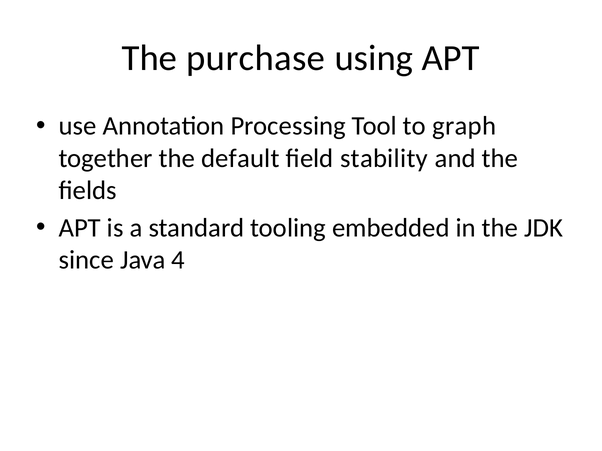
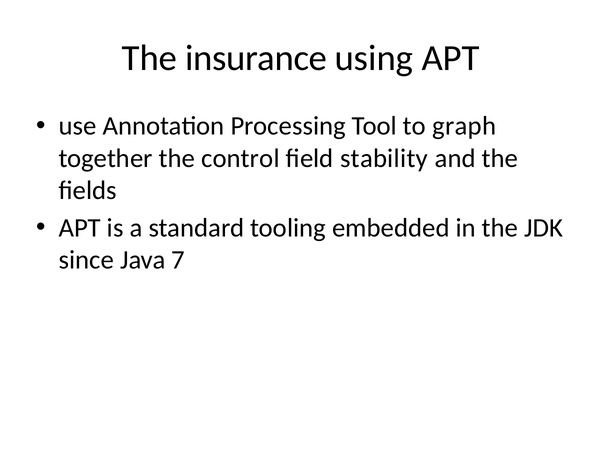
purchase: purchase -> insurance (256, 58)
default: default -> control (240, 158)
4: 4 -> 7 (178, 260)
